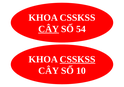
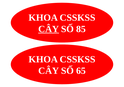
54: 54 -> 85 (81, 29)
CSSKSS underline: present -> none (78, 60)
10: 10 -> 65 (81, 71)
